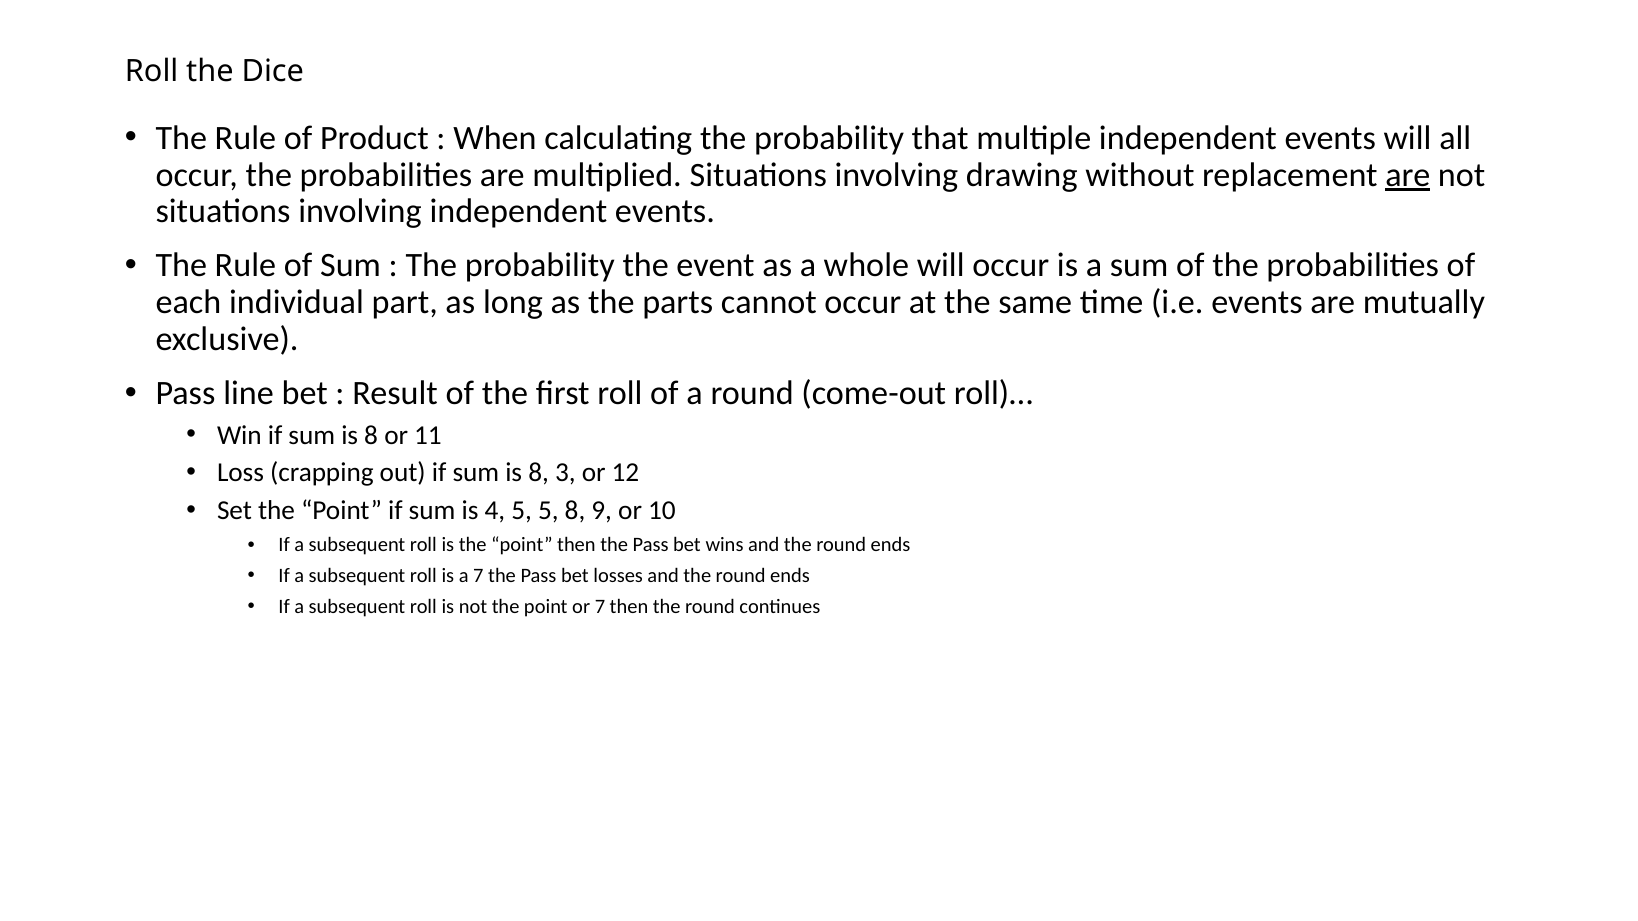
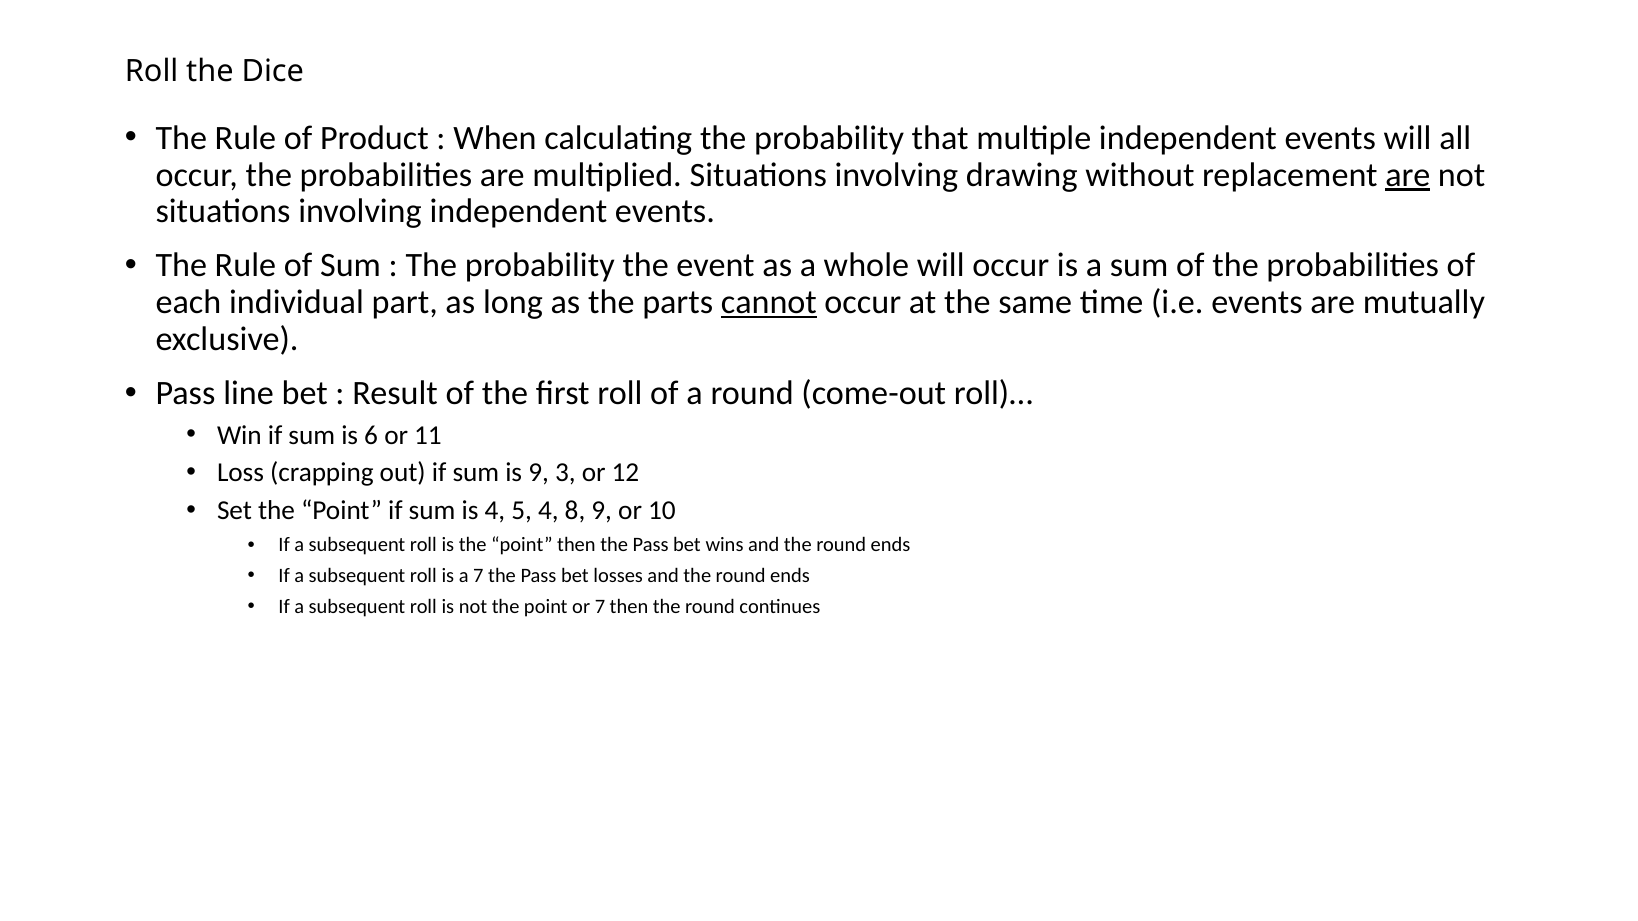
cannot underline: none -> present (769, 303)
8: 8 -> 6 (371, 435)
8: 8 -> 9 (539, 473)
5 5: 5 -> 4 (548, 511)
